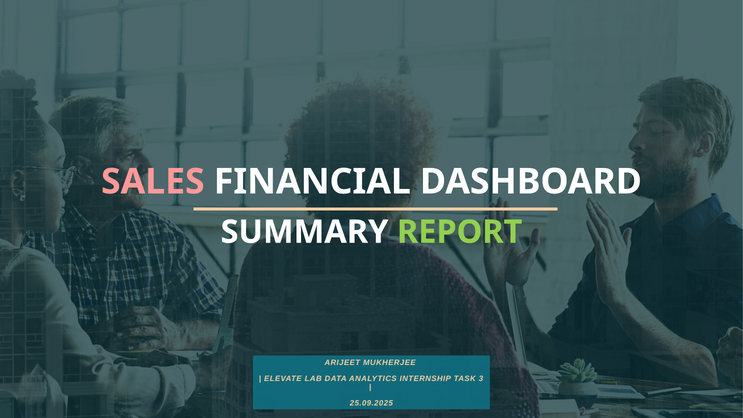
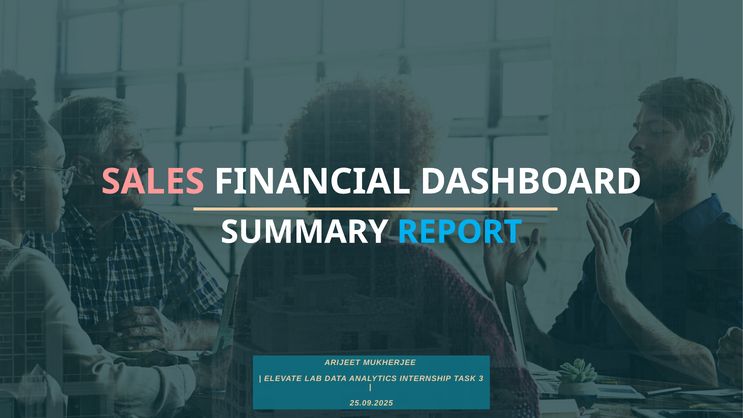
REPORT colour: light green -> light blue (460, 232)
